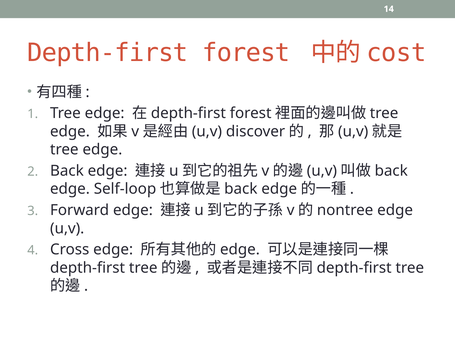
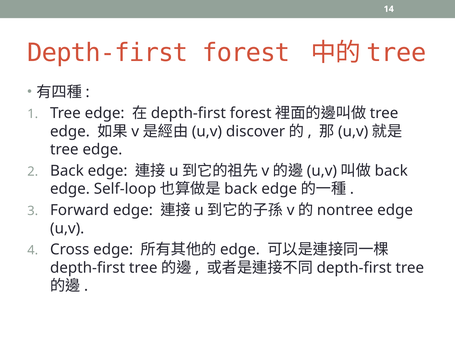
cost: cost -> tree (396, 53)
